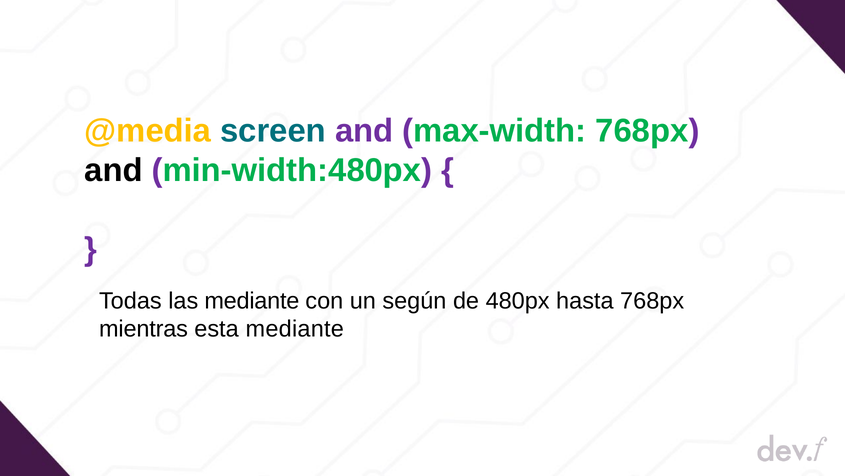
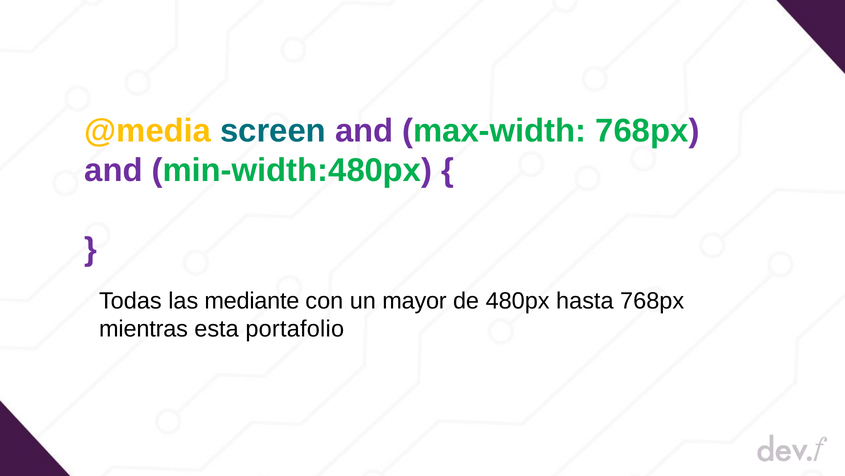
and colour: black -> purple (114, 170)
según: según -> mayor (415, 300)
esta mediante: mediante -> portafolio (295, 329)
